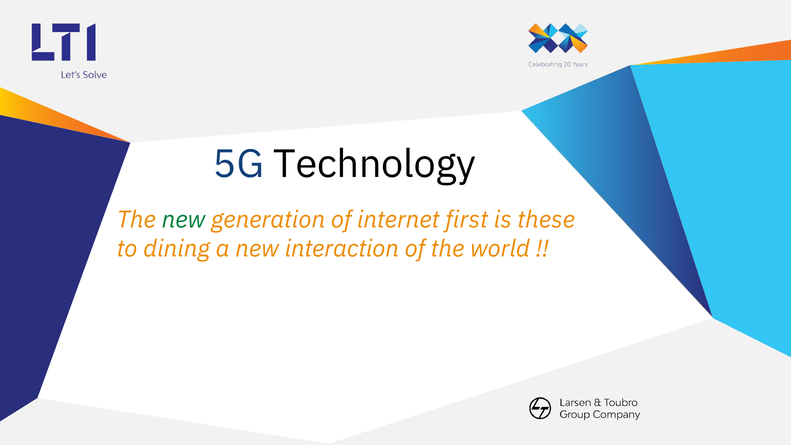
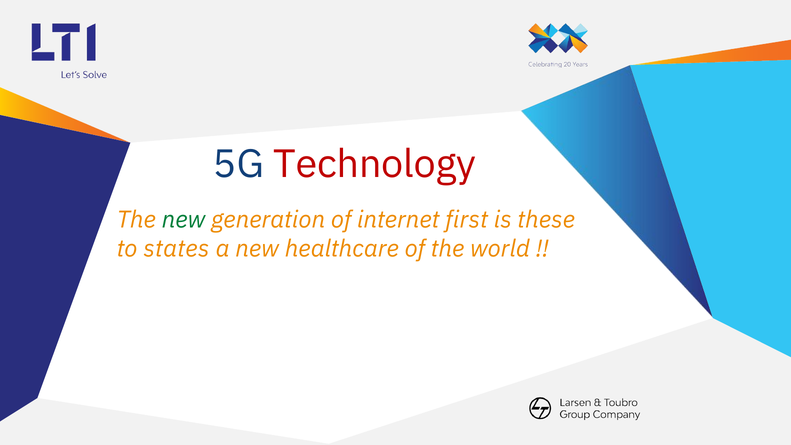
Technology colour: black -> red (375, 164)
dining: dining -> states (176, 249)
interaction: interaction -> healthcare (342, 249)
